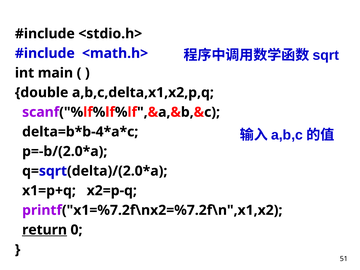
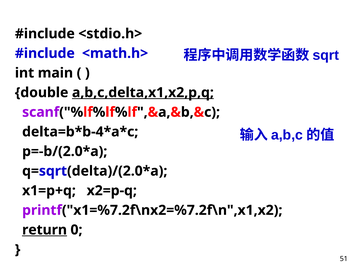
a,b,c,delta,x1,x2,p,q underline: none -> present (143, 93)
